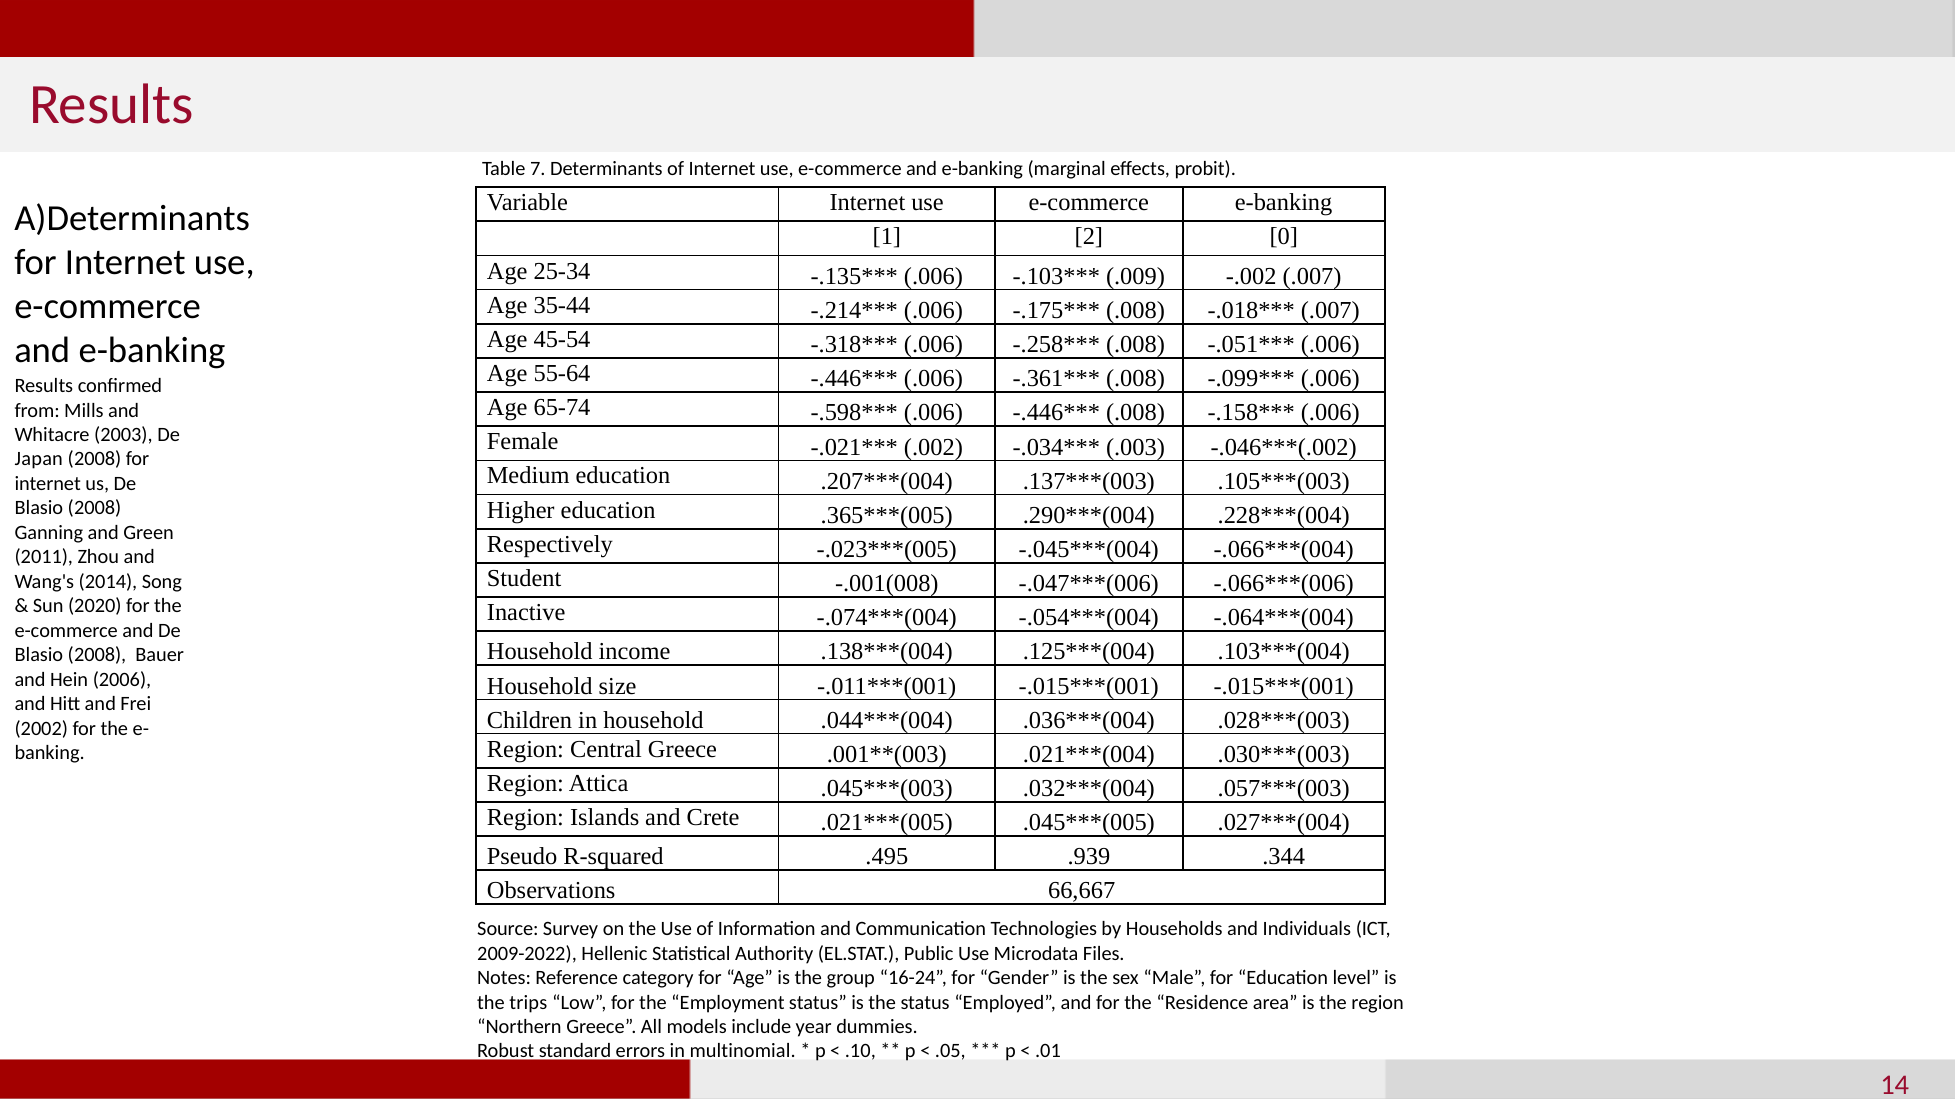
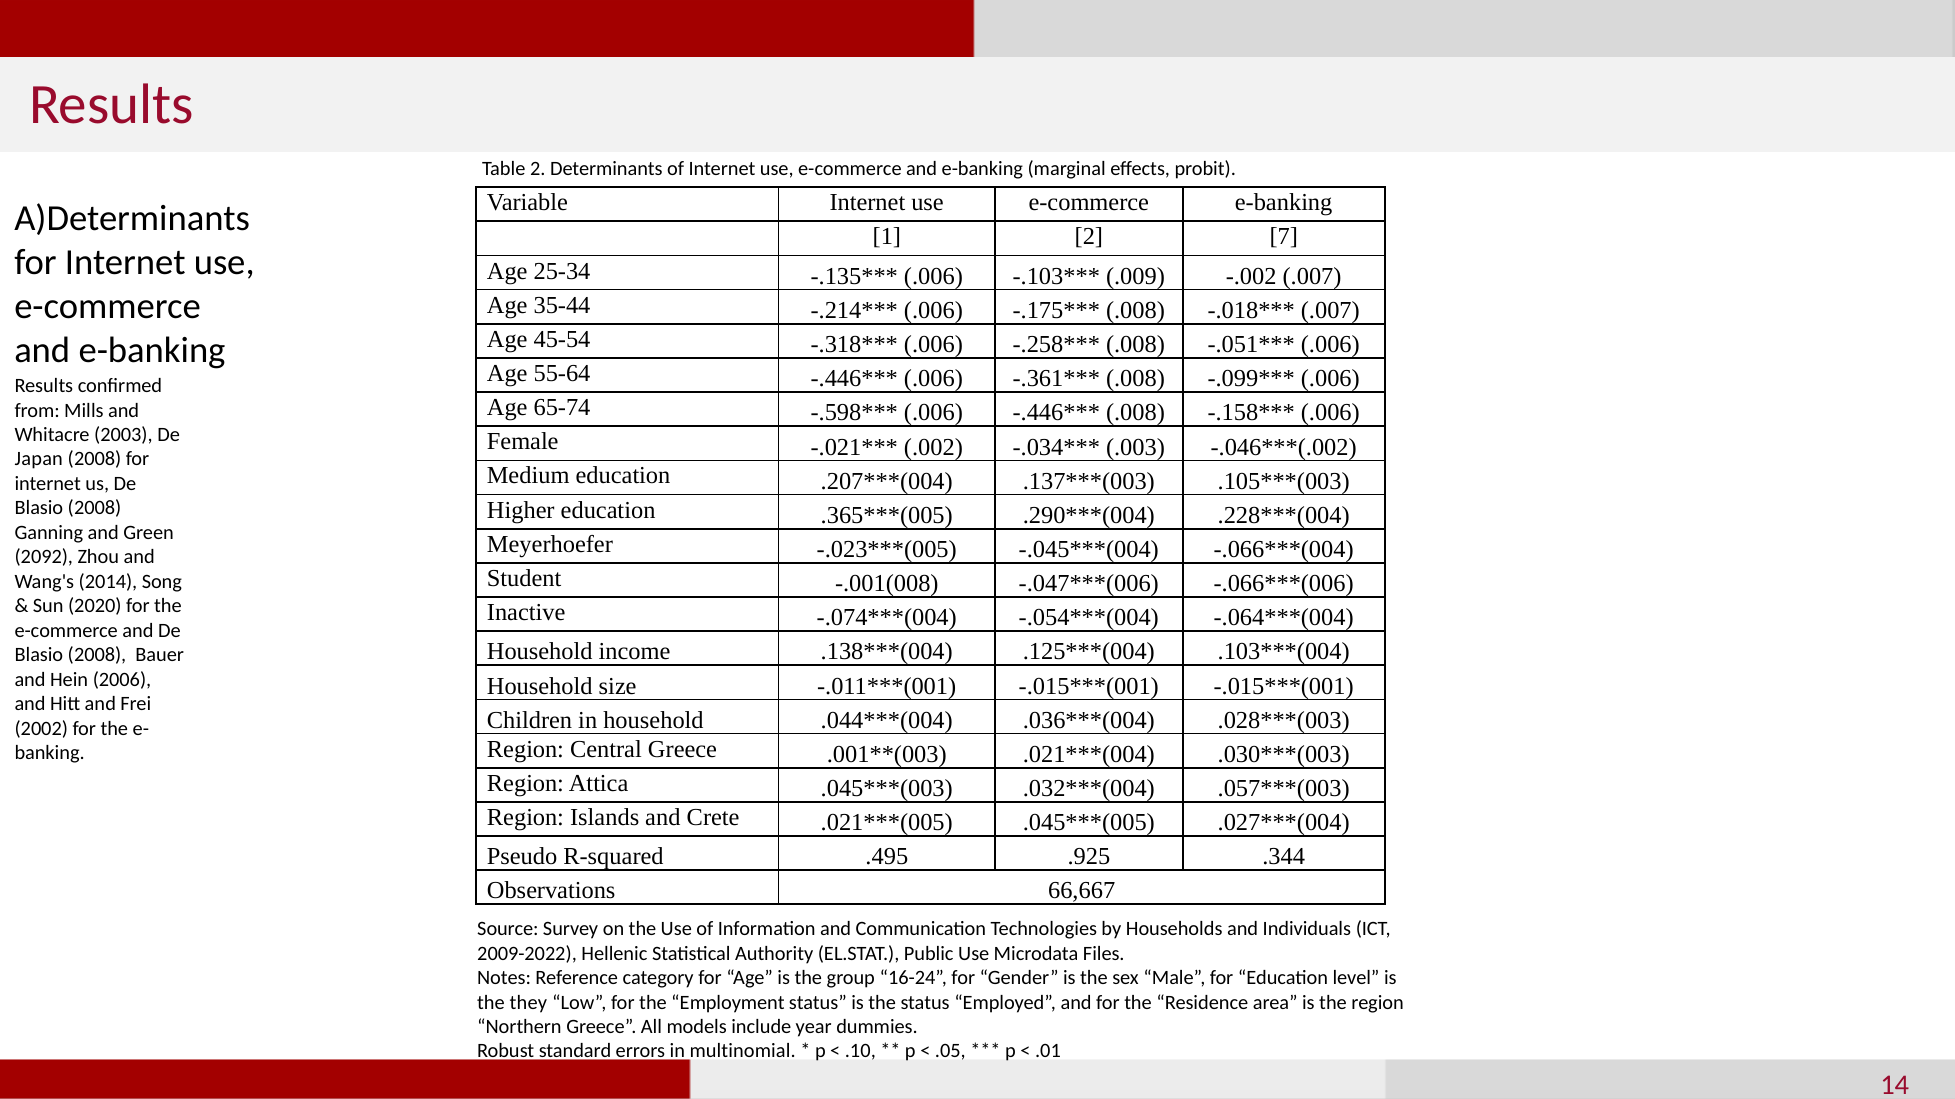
Table 7: 7 -> 2 (538, 169)
0: 0 -> 7 (1284, 237)
Respectively: Respectively -> Meyerhoefer (550, 545)
2011: 2011 -> 2092 (44, 557)
.939: .939 -> .925 (1089, 857)
trips: trips -> they (528, 1003)
